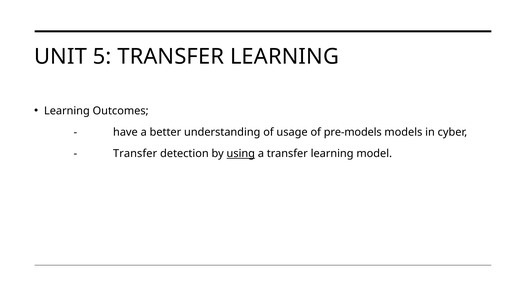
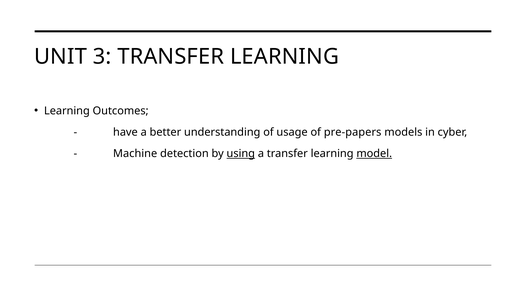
5: 5 -> 3 (102, 56)
pre-models: pre-models -> pre-papers (353, 132)
Transfer: Transfer -> Machine (135, 153)
model underline: none -> present (374, 153)
